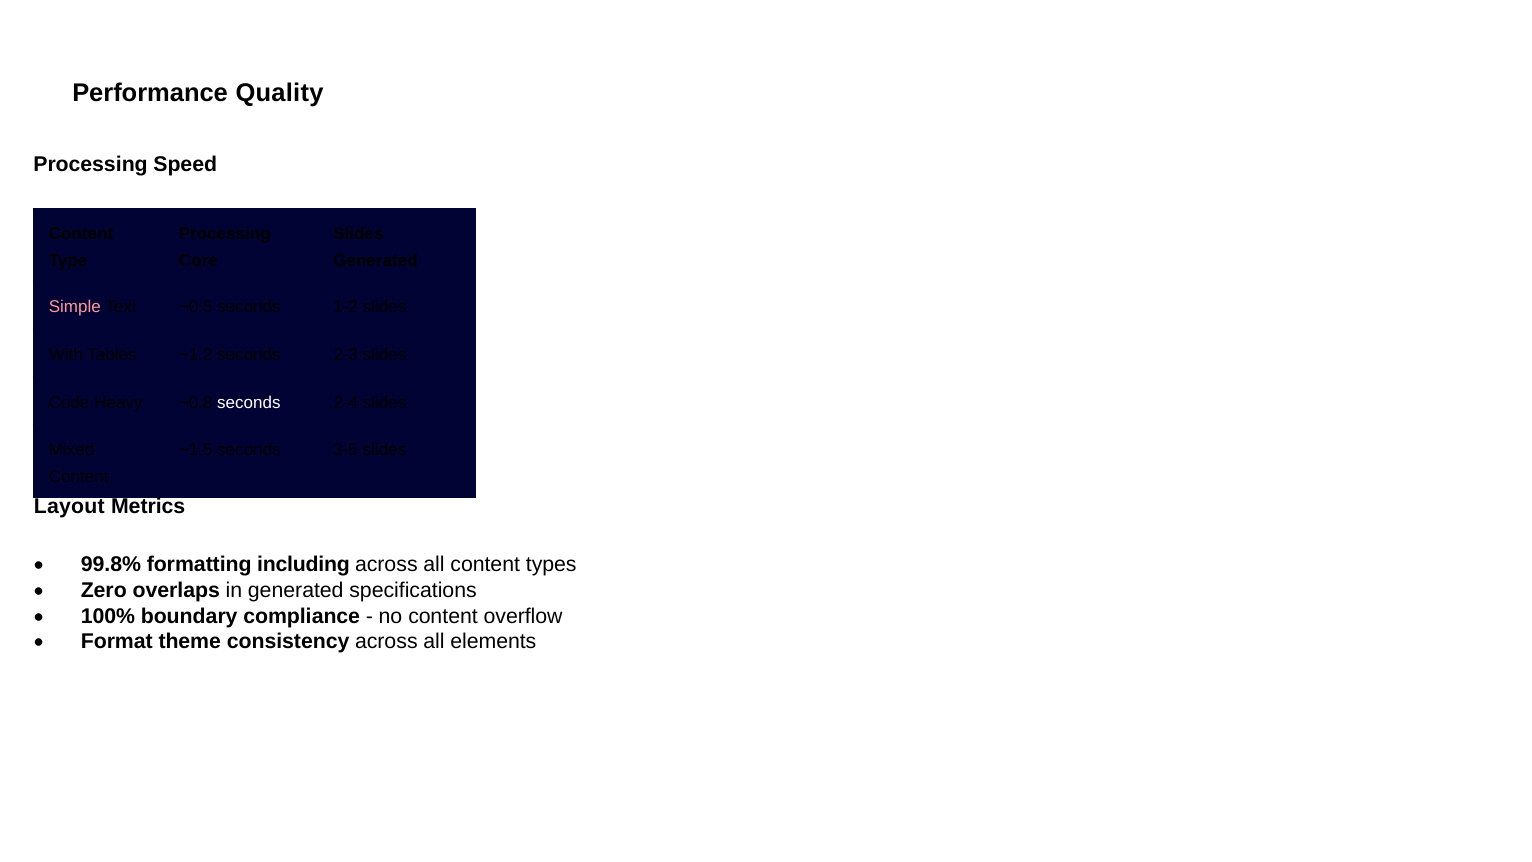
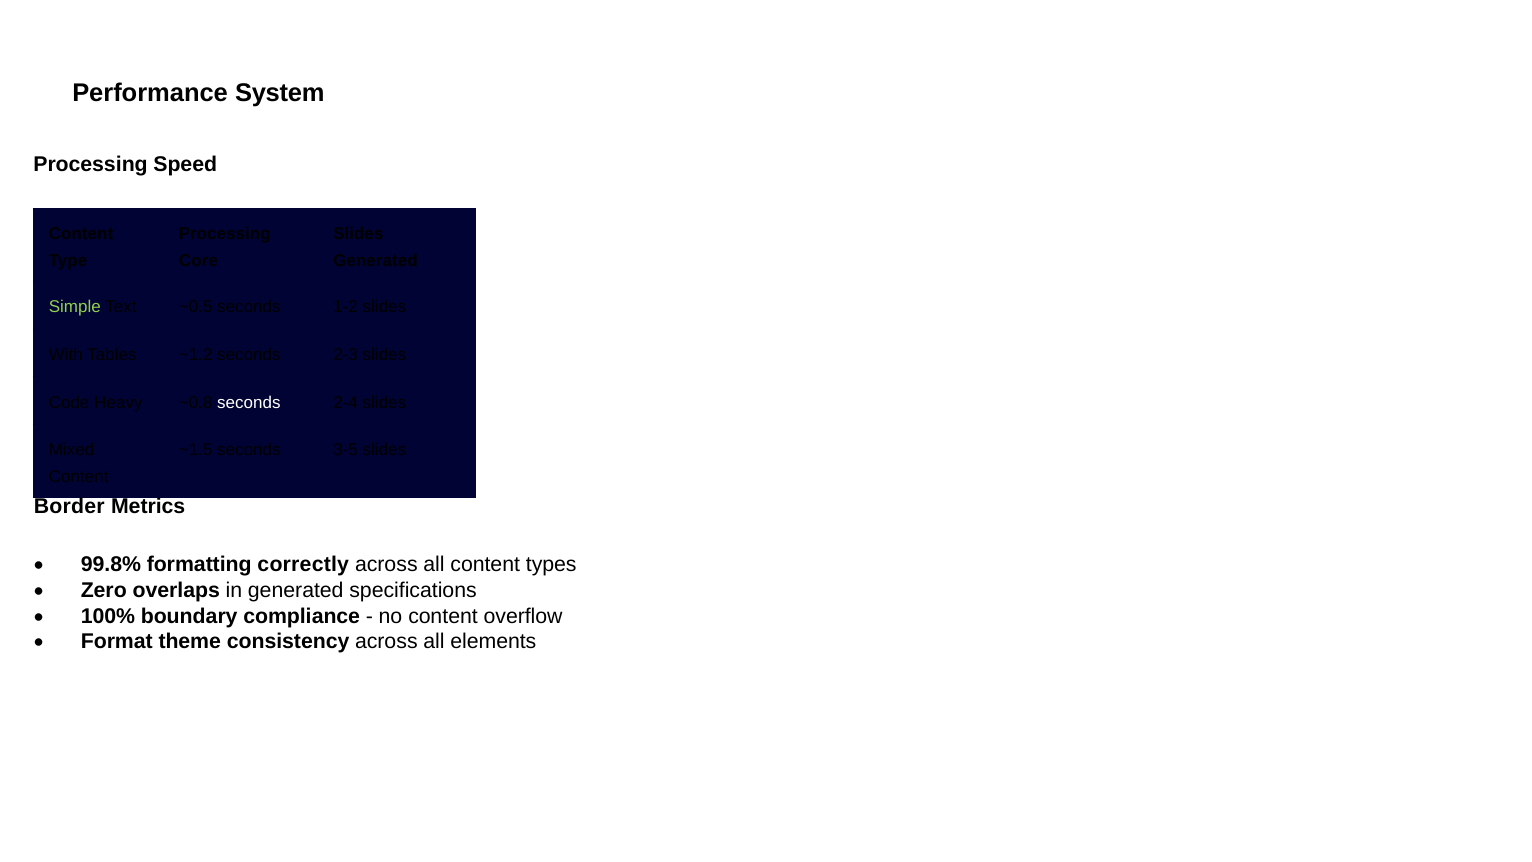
Quality: Quality -> System (280, 93)
Simple colour: pink -> light green (75, 307)
Layout: Layout -> Border (69, 506)
including: including -> correctly (303, 565)
